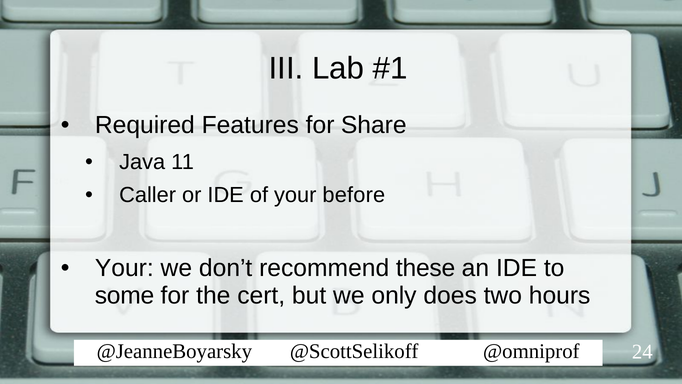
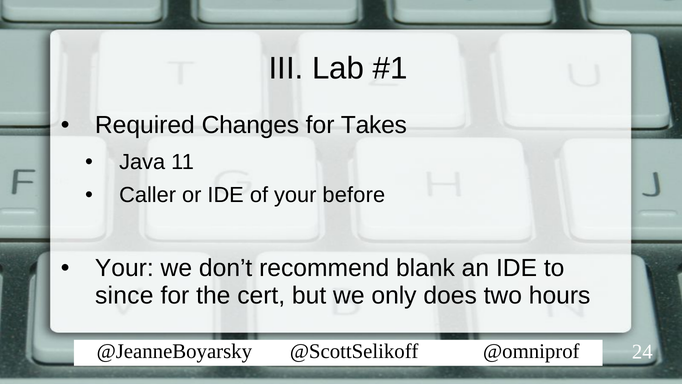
Features: Features -> Changes (250, 125)
Share: Share -> Takes (374, 125)
these: these -> blank (425, 268)
some: some -> since (124, 295)
